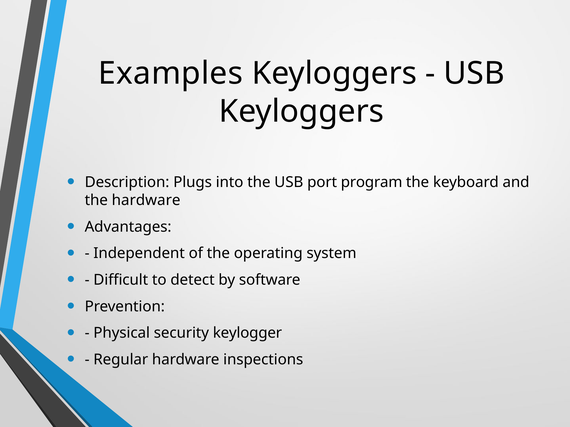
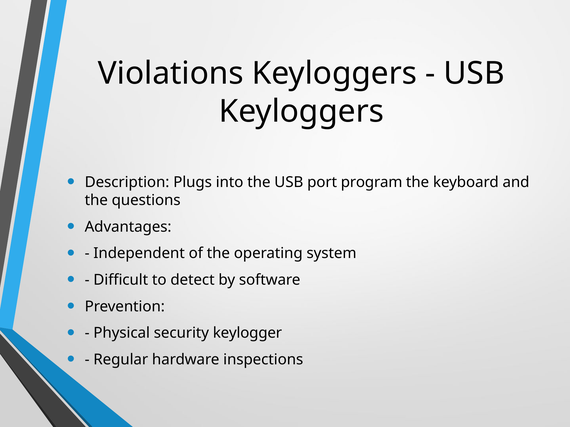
Examples: Examples -> Violations (171, 73)
the hardware: hardware -> questions (146, 200)
